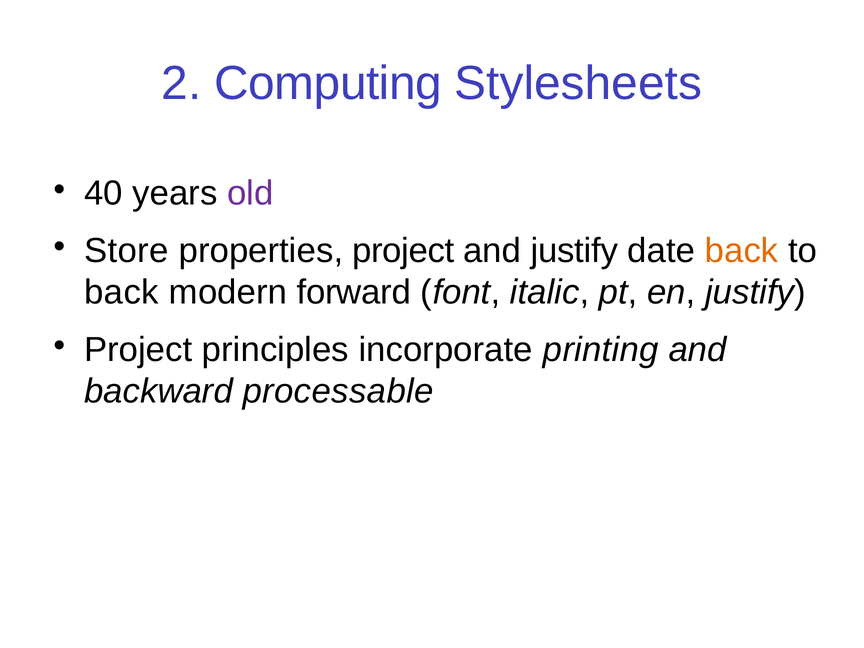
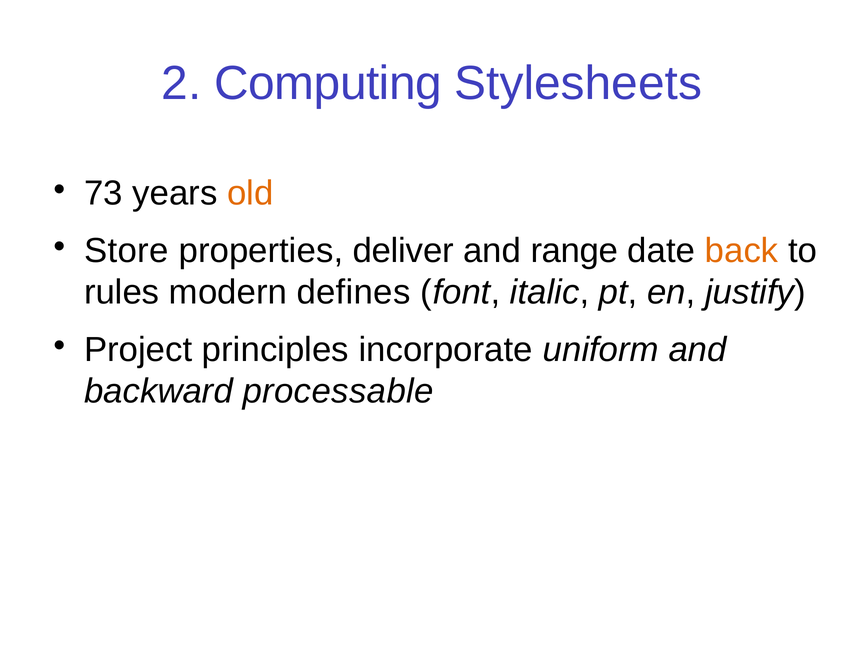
40: 40 -> 73 (103, 193)
old colour: purple -> orange (250, 193)
properties project: project -> deliver (403, 251)
and justify: justify -> range (574, 251)
back: back -> rules (122, 292)
forward: forward -> defines (354, 292)
printing: printing -> uniform (601, 350)
